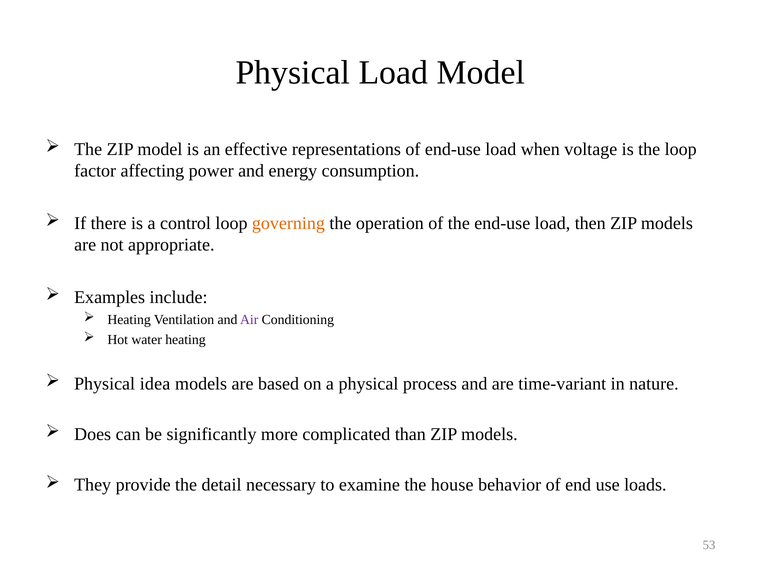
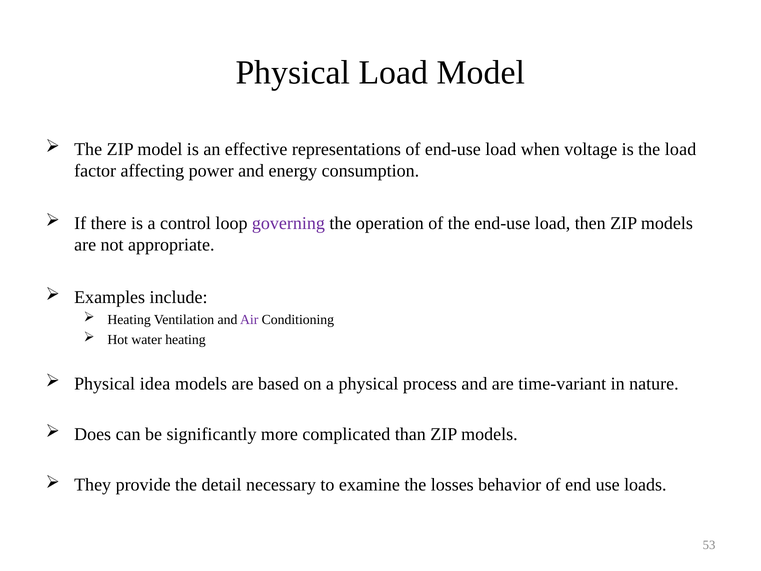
the loop: loop -> load (681, 149)
governing colour: orange -> purple (288, 223)
house: house -> losses (452, 485)
